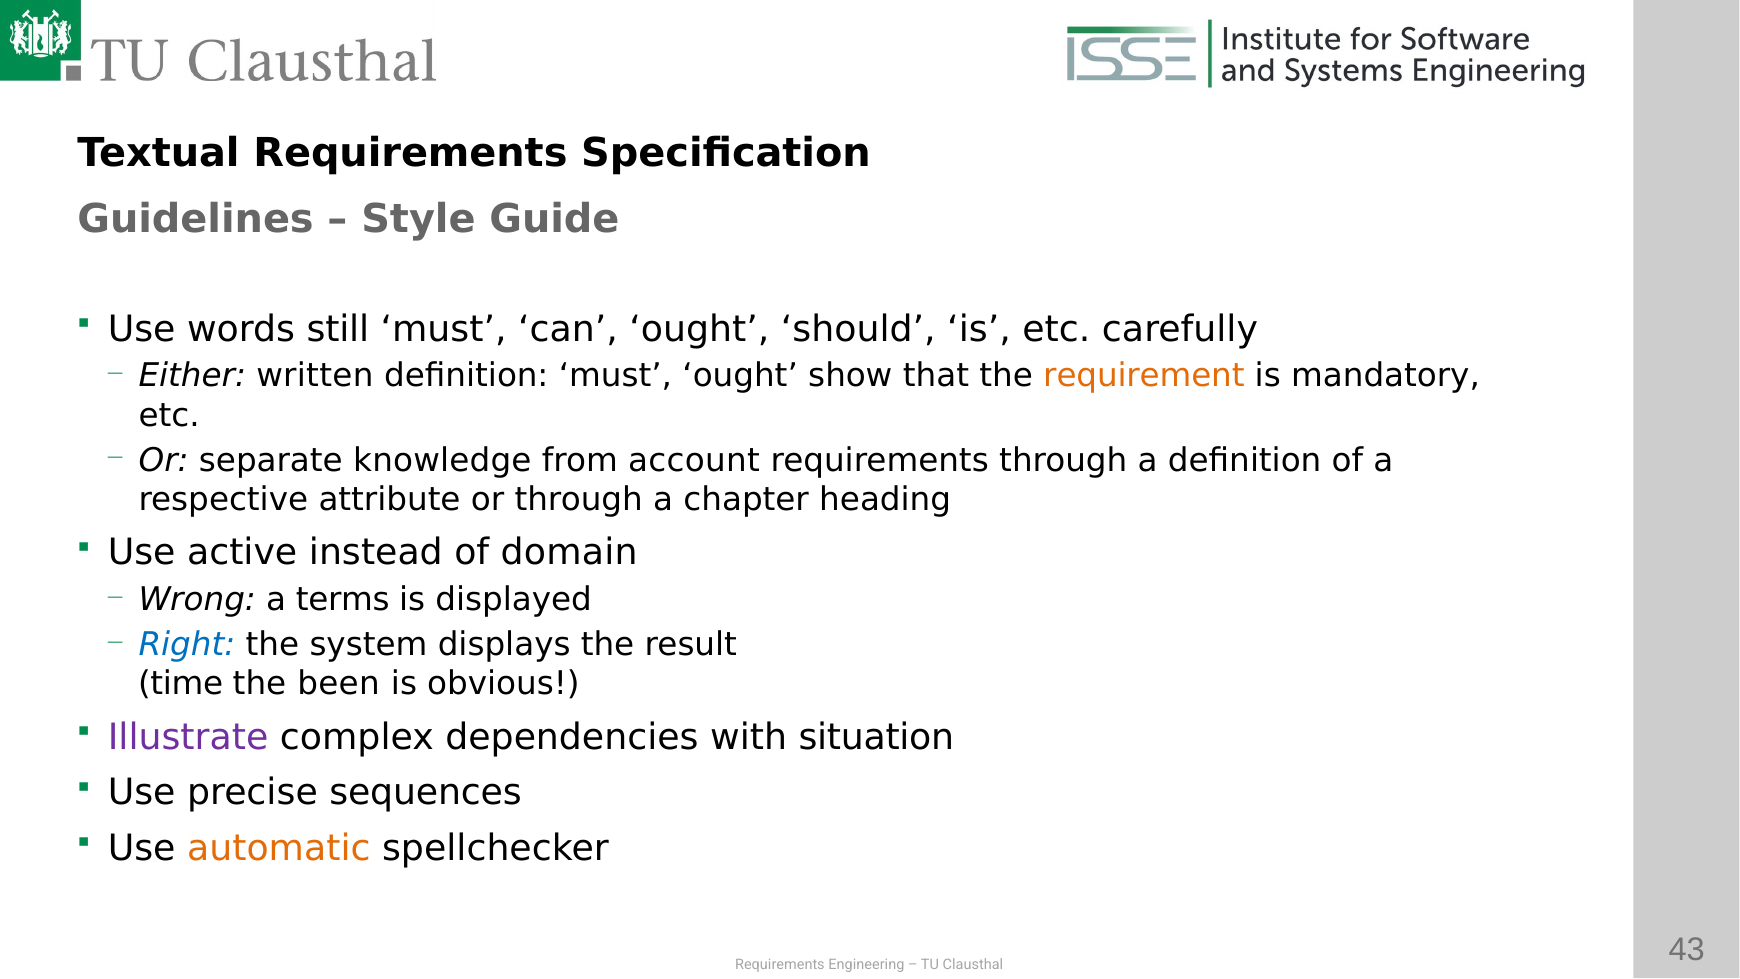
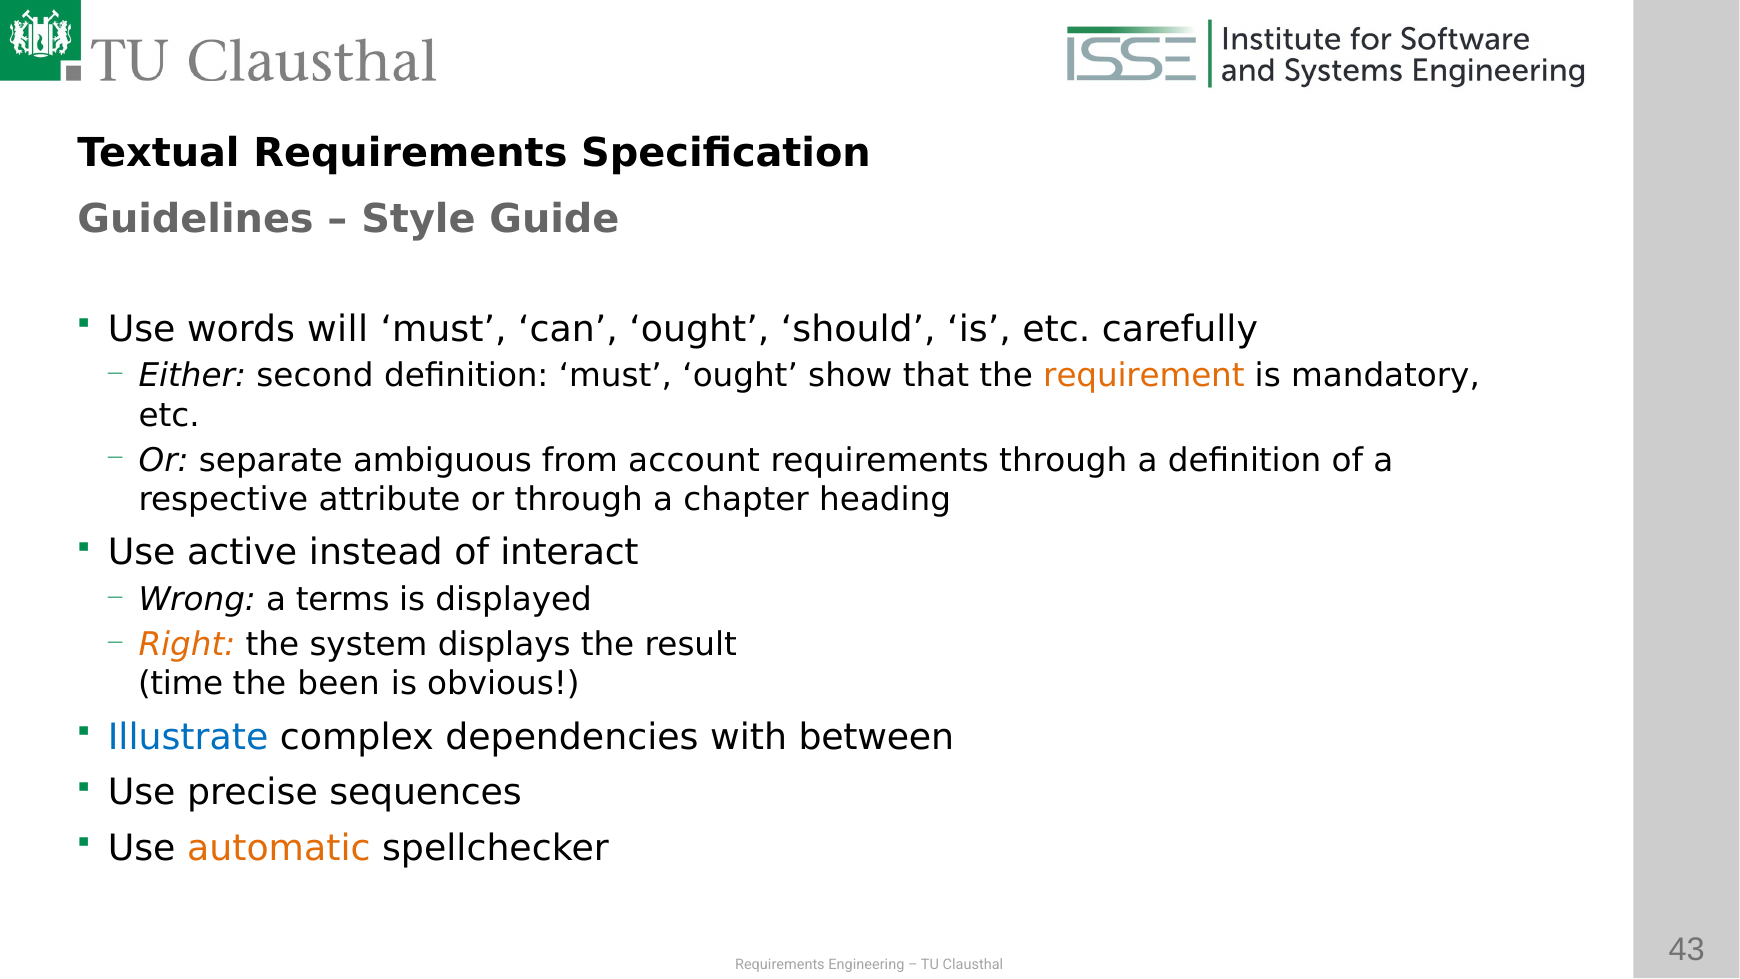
still: still -> will (338, 329)
written: written -> second (315, 376)
knowledge: knowledge -> ambiguous (443, 460)
domain: domain -> interact (569, 552)
Right colour: blue -> orange (187, 645)
Illustrate colour: purple -> blue (188, 737)
situation: situation -> between (876, 737)
